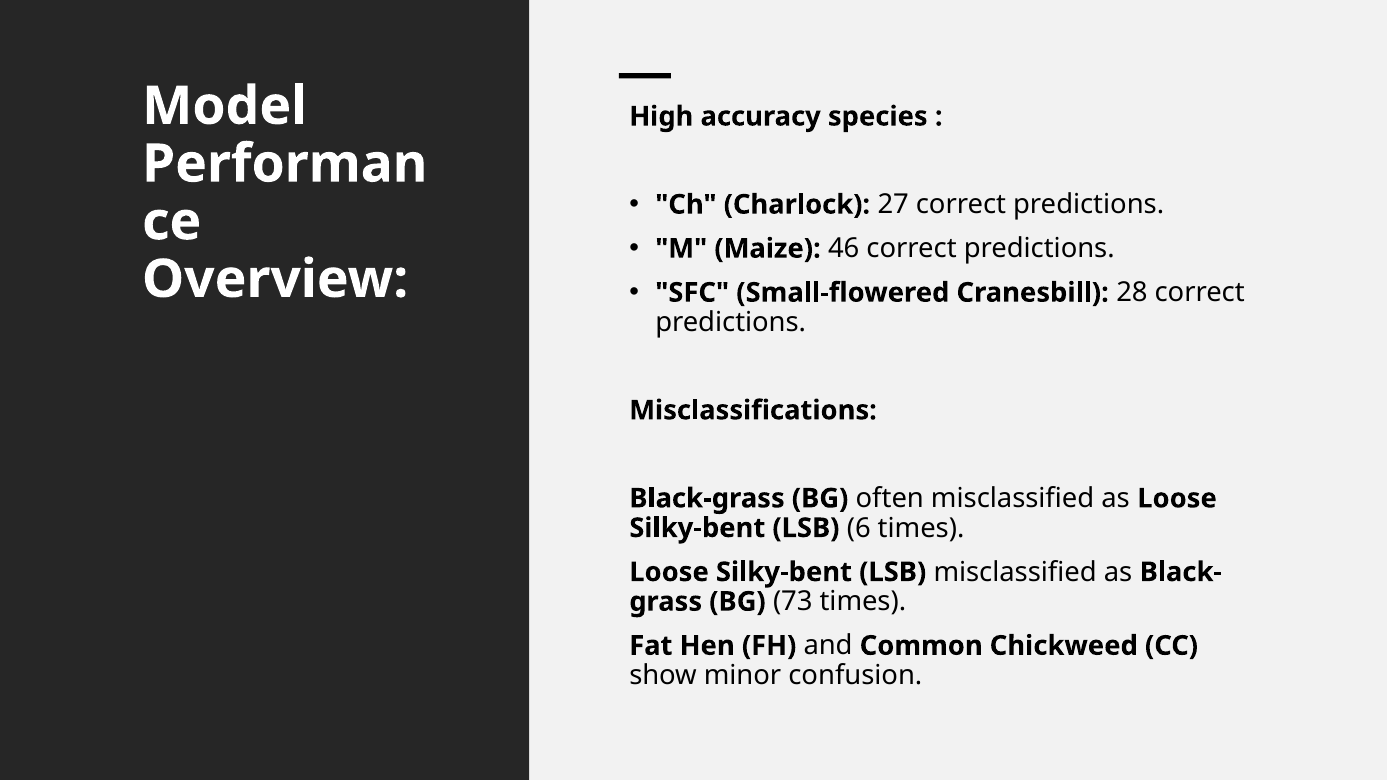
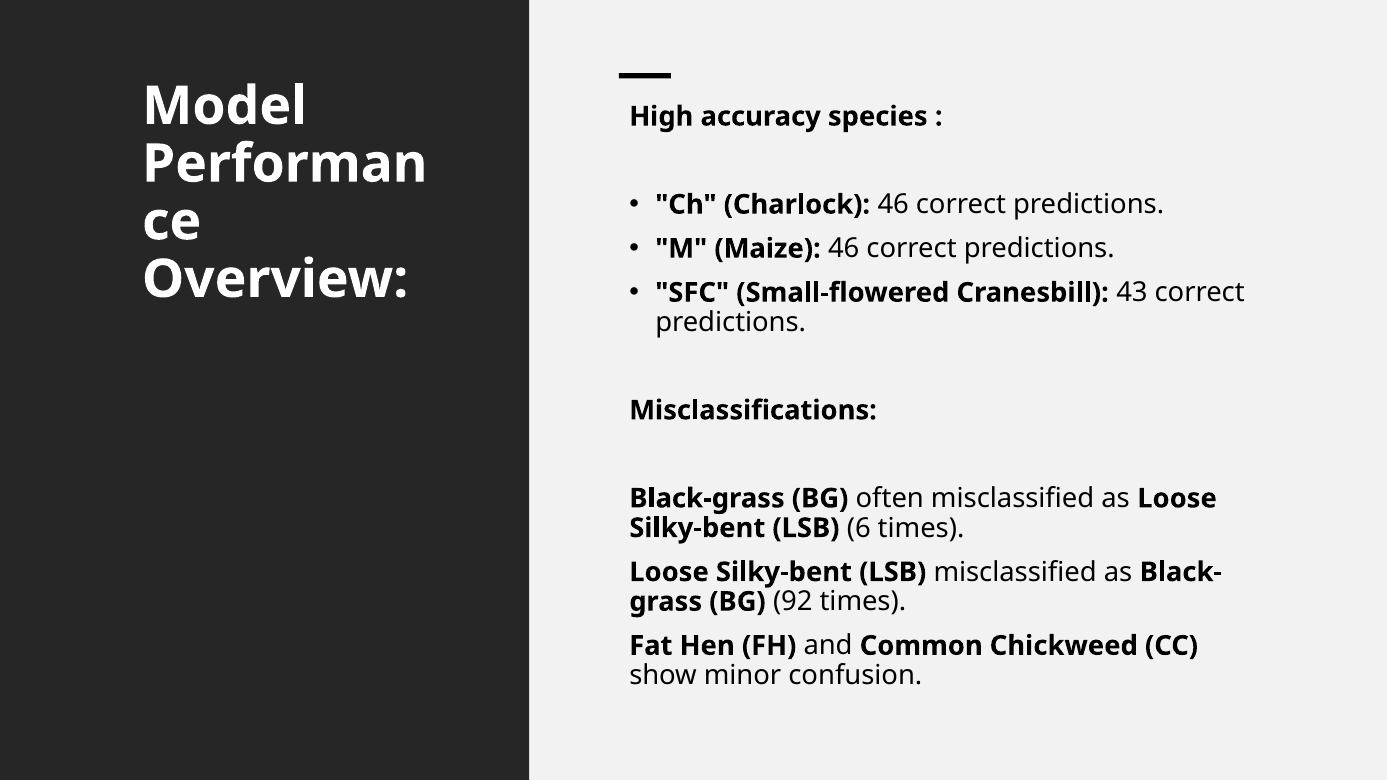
Charlock 27: 27 -> 46 (893, 205)
28: 28 -> 43 (1132, 293)
73: 73 -> 92 (793, 602)
